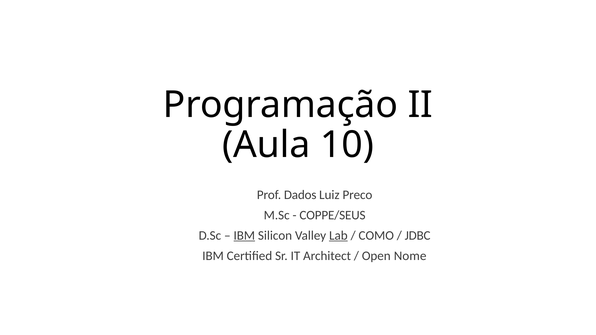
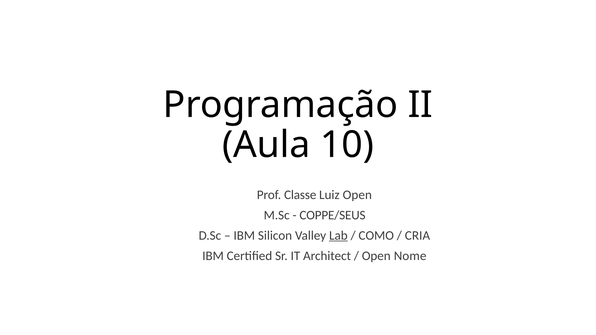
Dados: Dados -> Classe (300, 195)
Luiz Preco: Preco -> Open (357, 195)
IBM underline: present -> none (244, 236)
JDBC: JDBC -> CRIA (417, 236)
